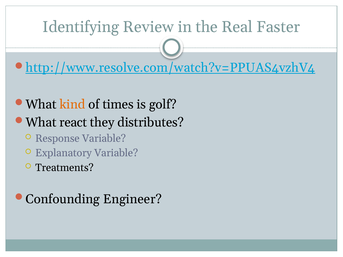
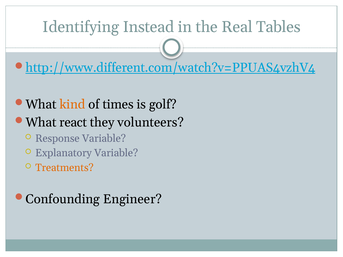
Review: Review -> Instead (149, 27)
Faster: Faster -> Tables (278, 27)
http://www.resolve.com/watch?v=PPUAS4vzhV4: http://www.resolve.com/watch?v=PPUAS4vzhV4 -> http://www.different.com/watch?v=PPUAS4vzhV4 (170, 68)
distributes: distributes -> volunteers (151, 123)
Treatments colour: black -> orange (64, 168)
